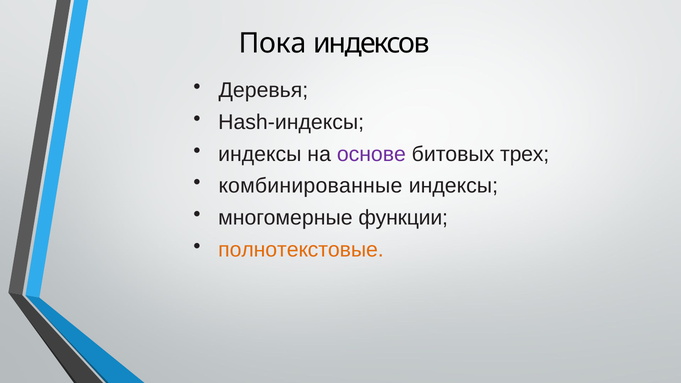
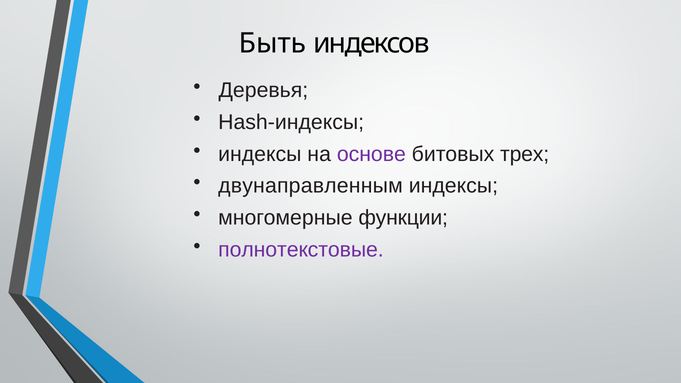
Пока: Пока -> Быть (272, 43)
комбинированные: комбинированные -> двунаправленным (310, 186)
полнотекстовые colour: orange -> purple (301, 250)
